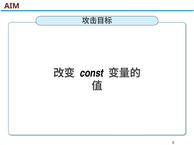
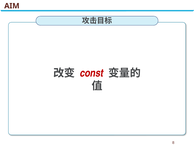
const colour: black -> red (92, 73)
